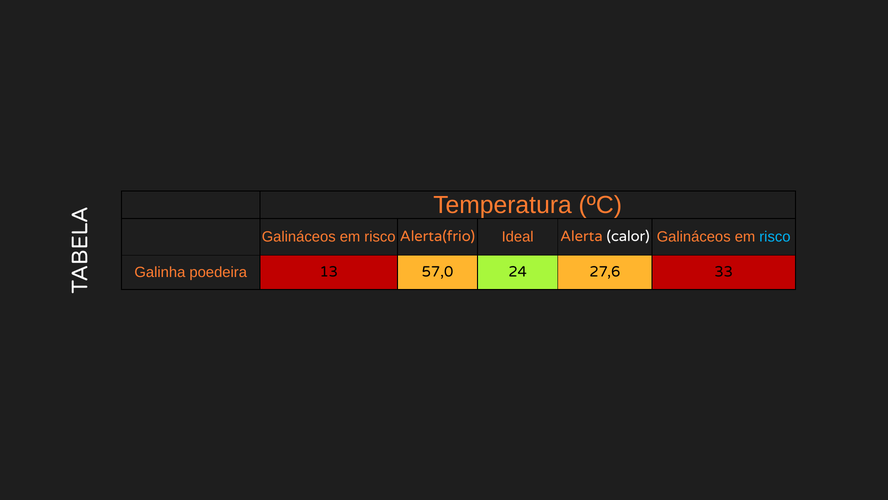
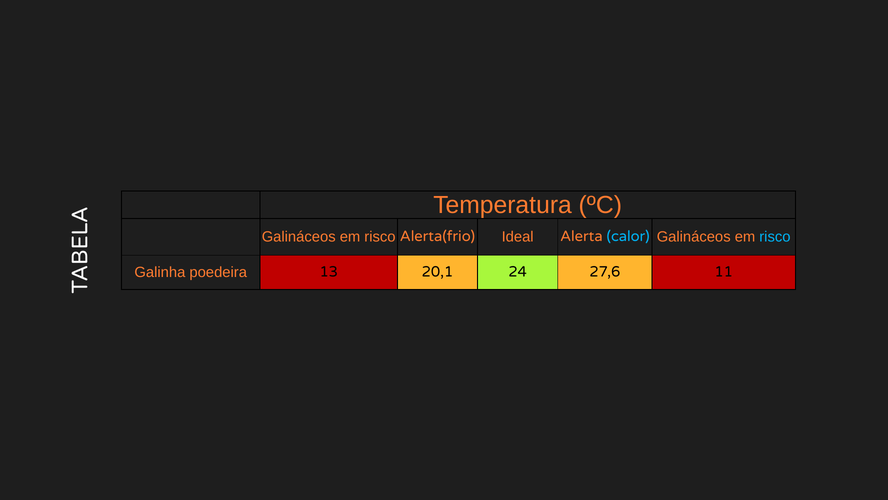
calor colour: white -> light blue (628, 236)
57,0: 57,0 -> 20,1 (437, 272)
33: 33 -> 11 (724, 272)
